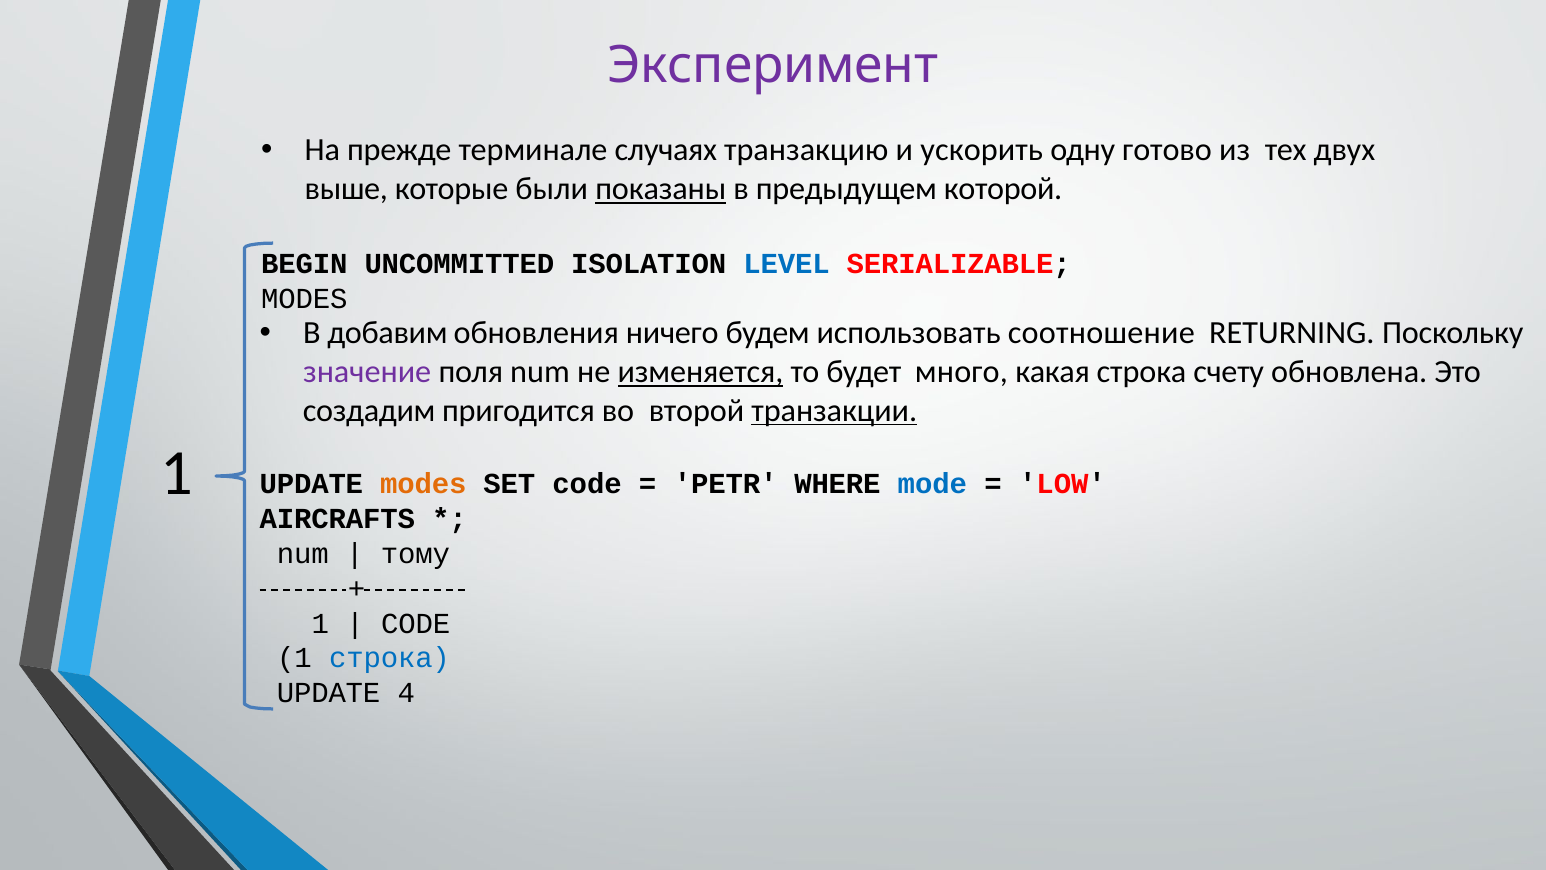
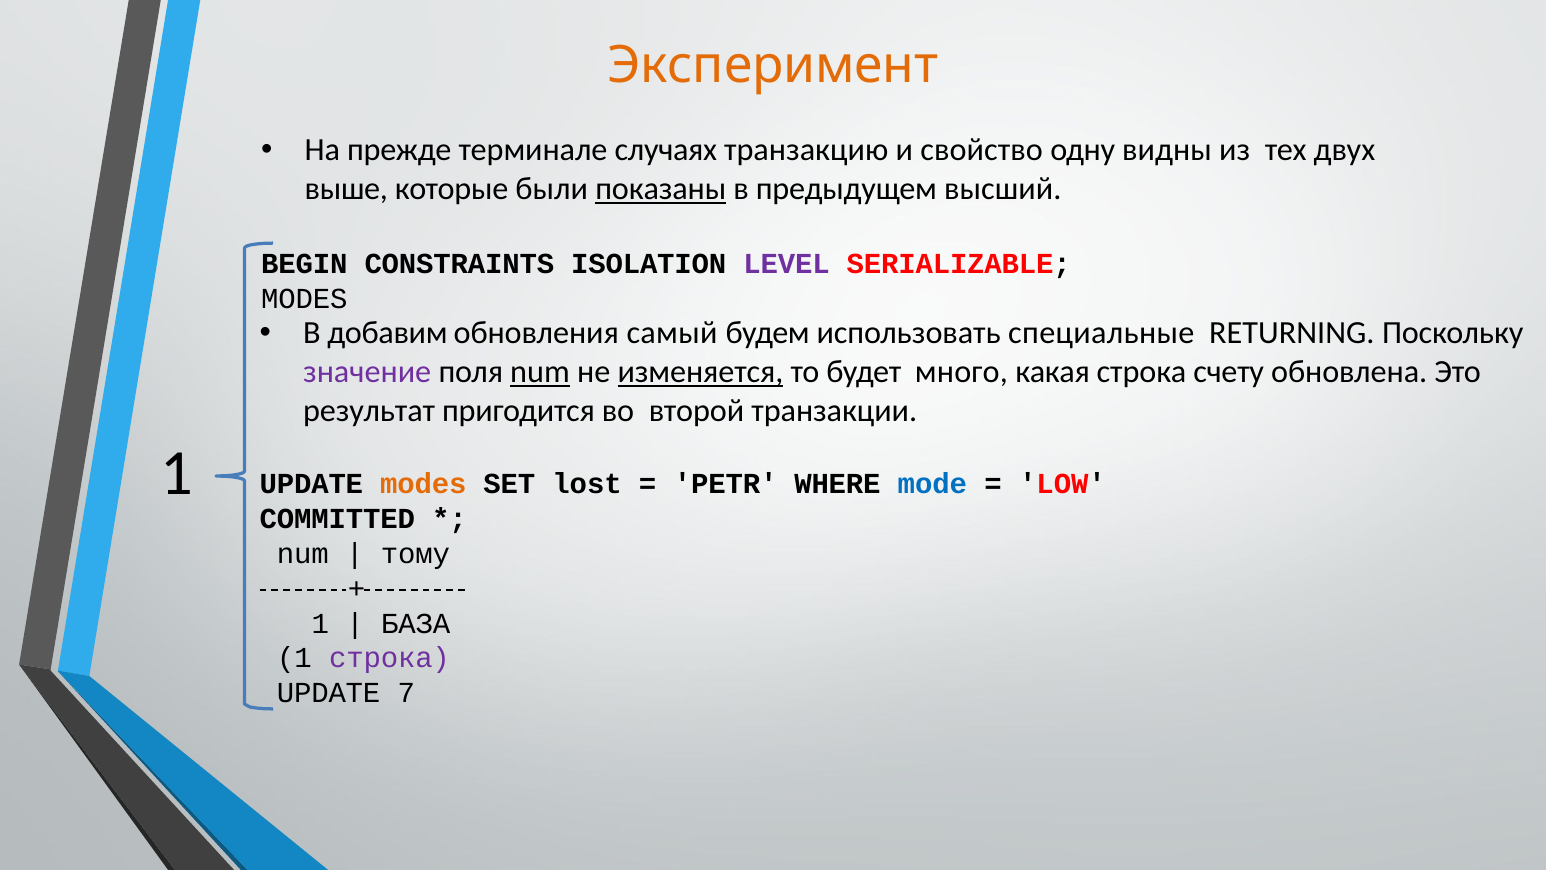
Эксперимент colour: purple -> orange (773, 66)
ускорить: ускорить -> свойство (982, 150)
готово: готово -> видны (1167, 150)
которой: которой -> высший (1003, 189)
UNCOMMITTED: UNCOMMITTED -> CONSTRAINTS (459, 264)
LEVEL colour: blue -> purple (787, 264)
ничего: ничего -> самый (672, 333)
соотношение: соотношение -> специальные (1101, 333)
num underline: none -> present (540, 372)
создадим: создадим -> результат (369, 410)
транзакции underline: present -> none (834, 410)
SET code: code -> lost (587, 484)
AIRCRAFTS: AIRCRAFTS -> COMMITTED (337, 519)
CODE: CODE -> БАЗА (416, 623)
строка colour: blue -> purple (389, 658)
4: 4 -> 7 (406, 693)
